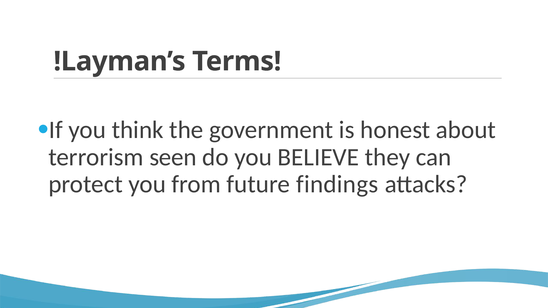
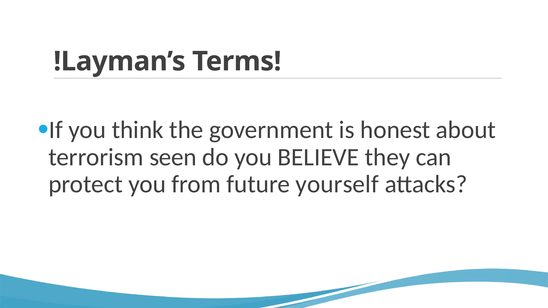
findings: findings -> yourself (337, 184)
